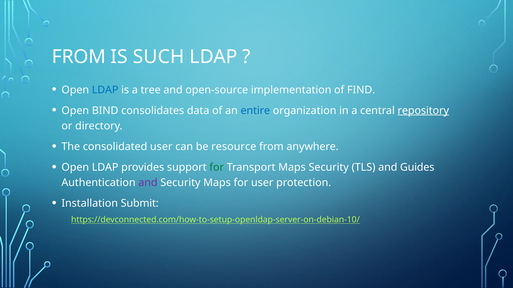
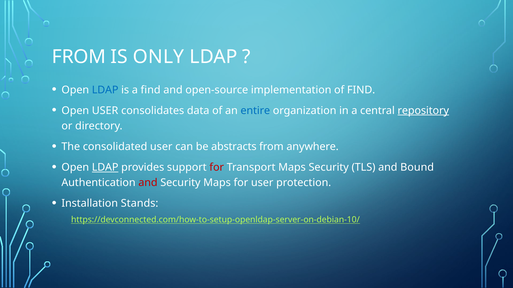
SUCH: SUCH -> ONLY (159, 57)
a tree: tree -> find (151, 90)
Open BIND: BIND -> USER (105, 111)
resource: resource -> abstracts (234, 147)
LDAP underline: none -> present (105, 168)
for colour: green -> red (217, 168)
Guides: Guides -> Bound (417, 168)
and colour: purple -> red (148, 183)
Submit: Submit -> Stands (140, 204)
